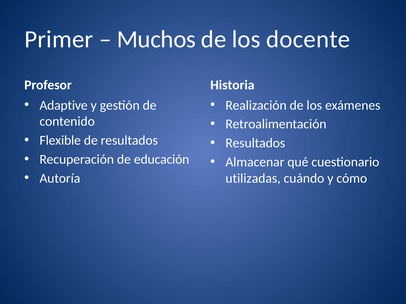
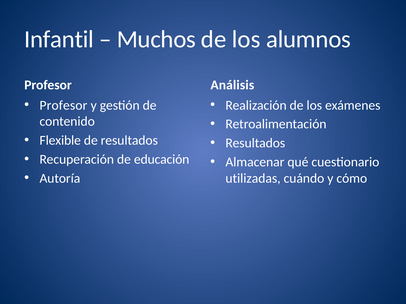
Primer: Primer -> Infantil (59, 39)
docente: docente -> alumnos (308, 39)
Historia: Historia -> Análisis (232, 85)
Adaptive: Adaptive -> Profesor (63, 105)
